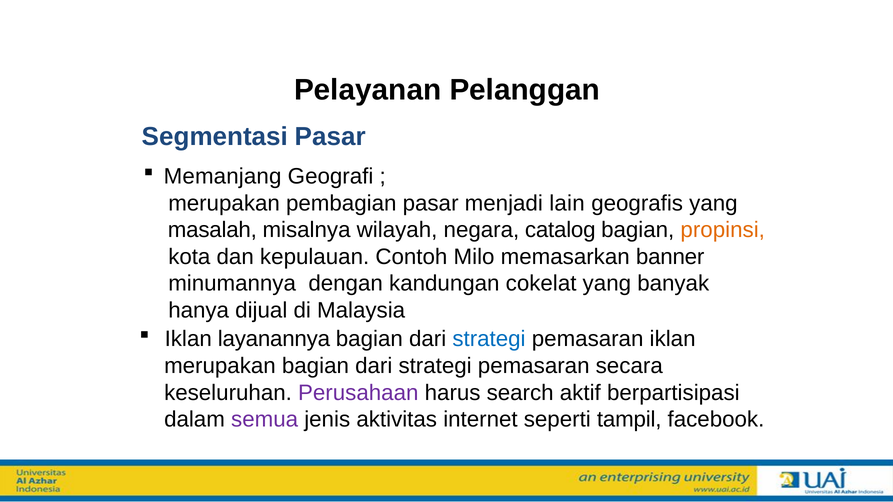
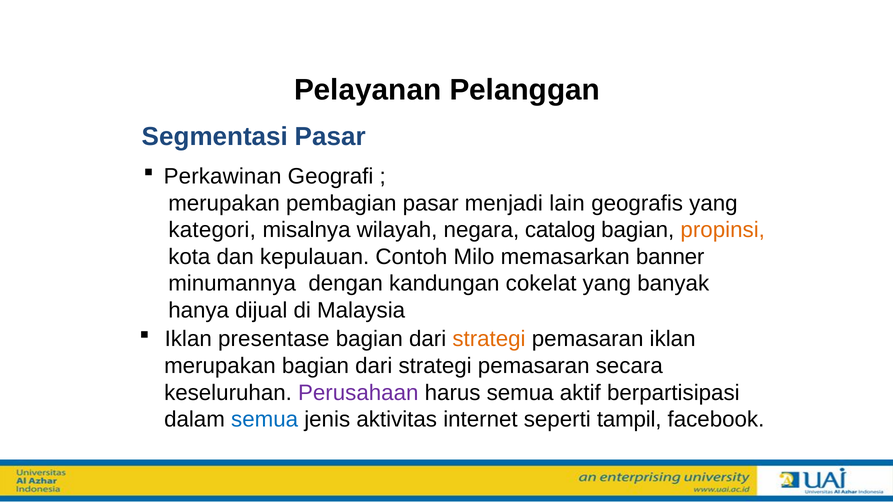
Memanjang: Memanjang -> Perkawinan (223, 177)
masalah: masalah -> kategori (212, 230)
layanannya: layanannya -> presentase (274, 339)
strategi colour: blue -> orange (489, 339)
harus search: search -> semua (520, 393)
semua colour: purple -> blue (265, 420)
